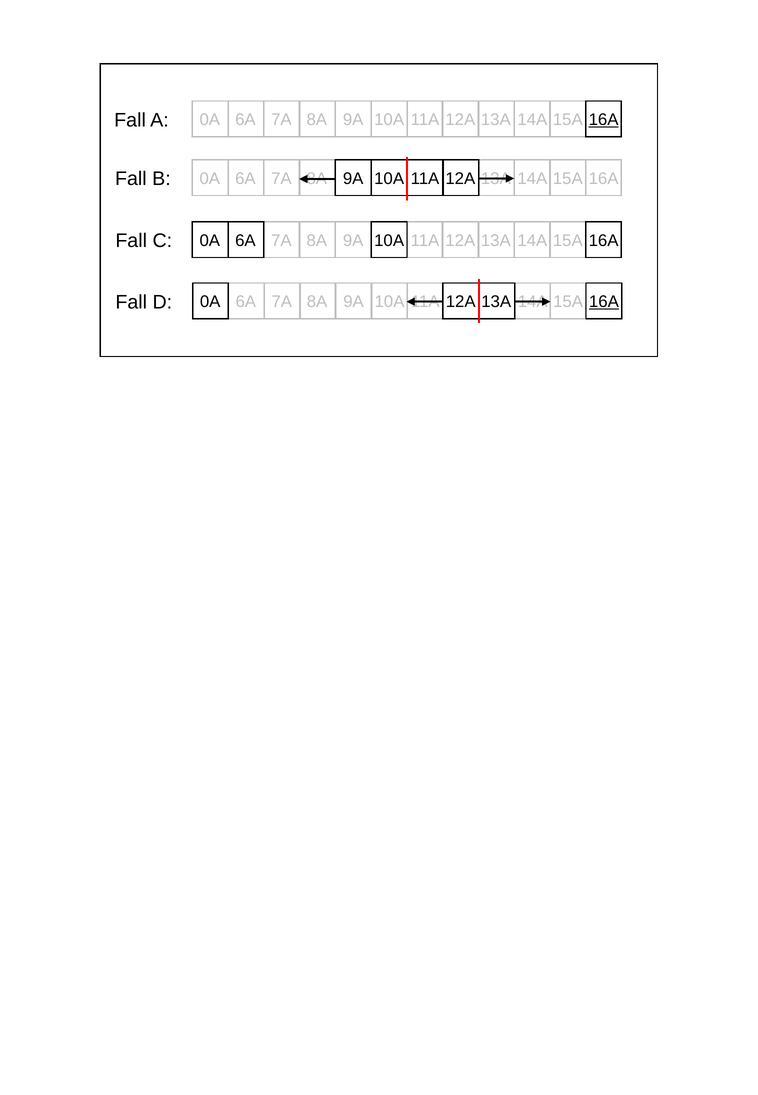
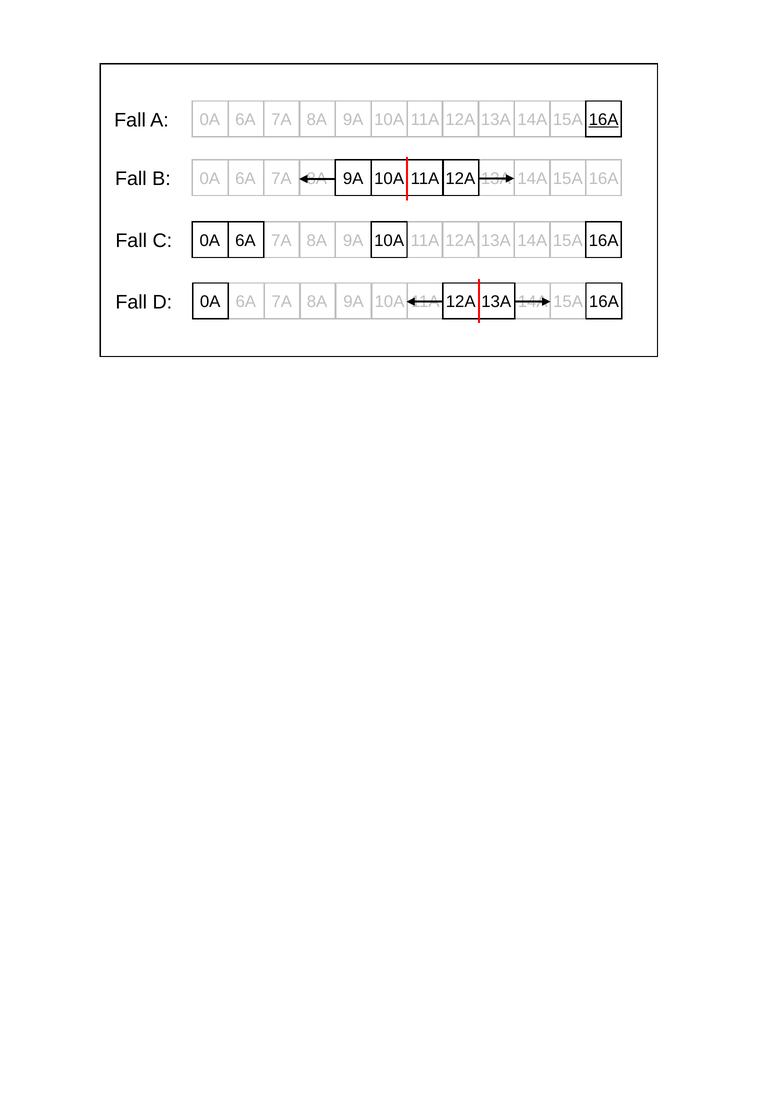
16A underline: present -> none (604, 302)
